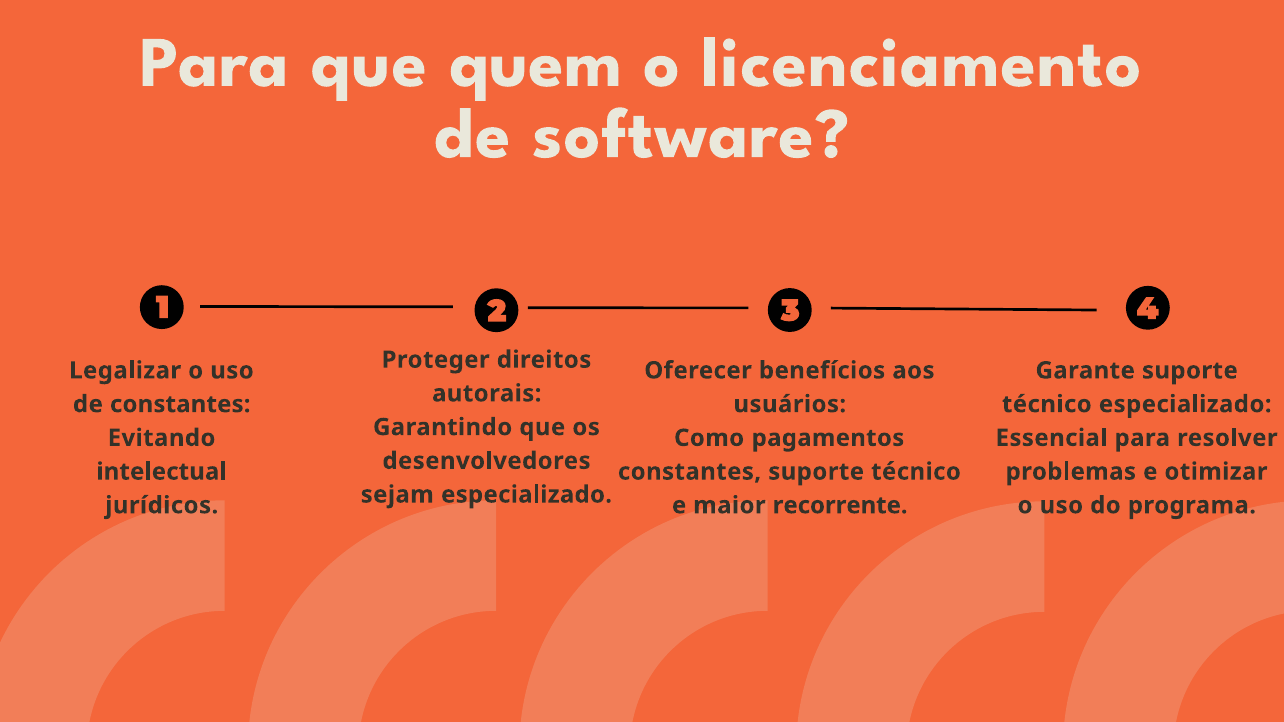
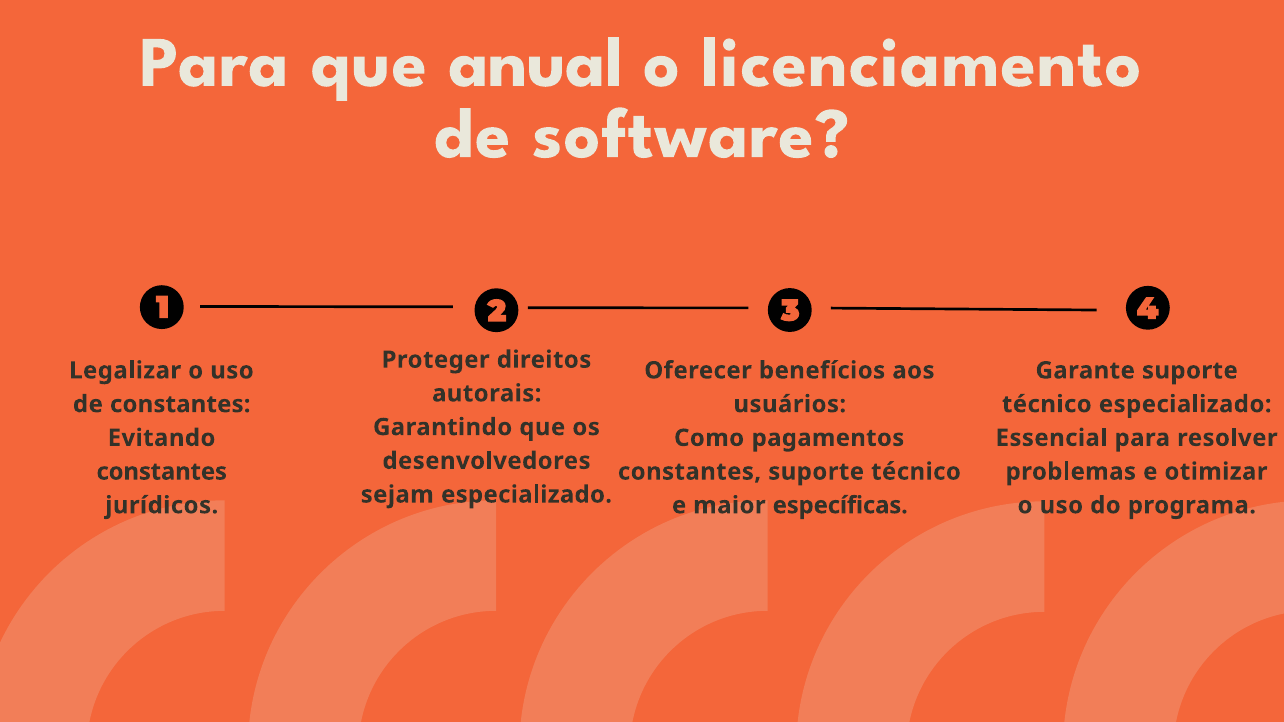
quem: quem -> anual (535, 62)
intelectual: intelectual -> constantes (162, 472)
recorrente: recorrente -> específicas (840, 506)
